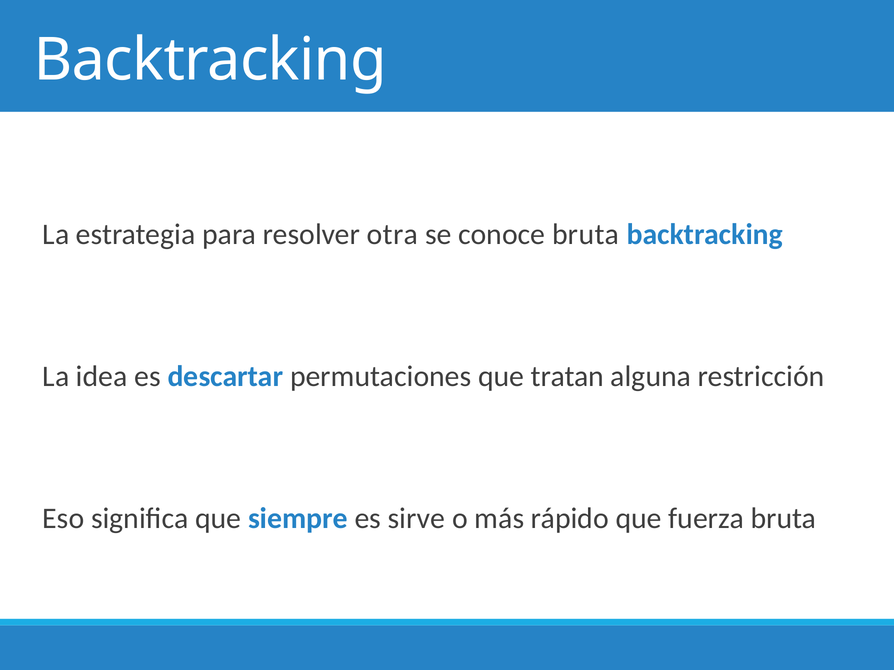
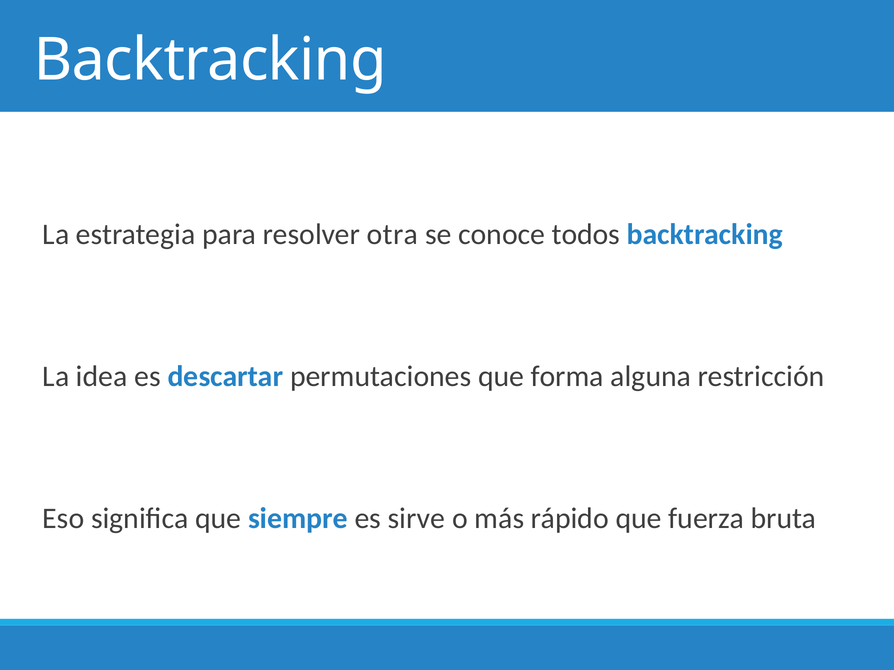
conoce bruta: bruta -> todos (586, 235)
tratan: tratan -> forma (567, 377)
